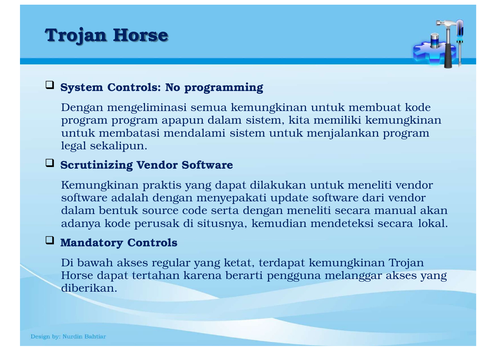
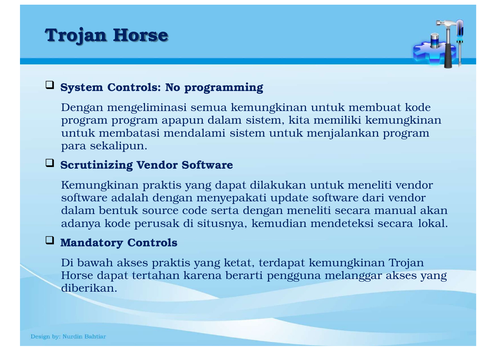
legal: legal -> para (74, 146)
akses regular: regular -> praktis (171, 263)
